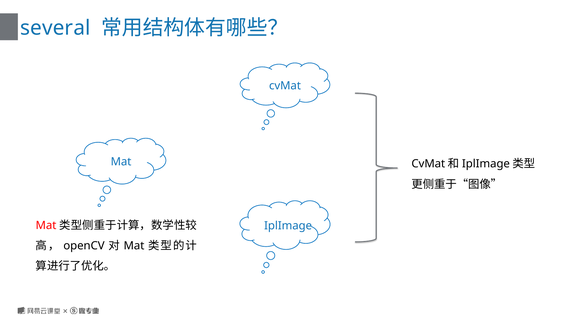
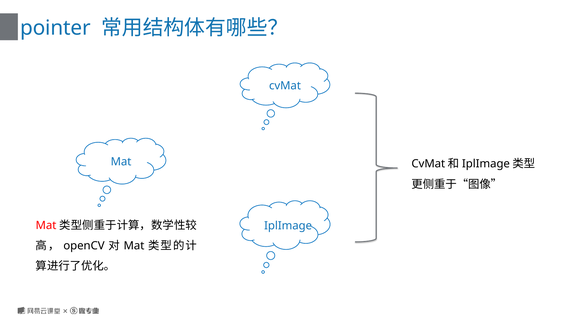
several: several -> pointer (55, 28)
